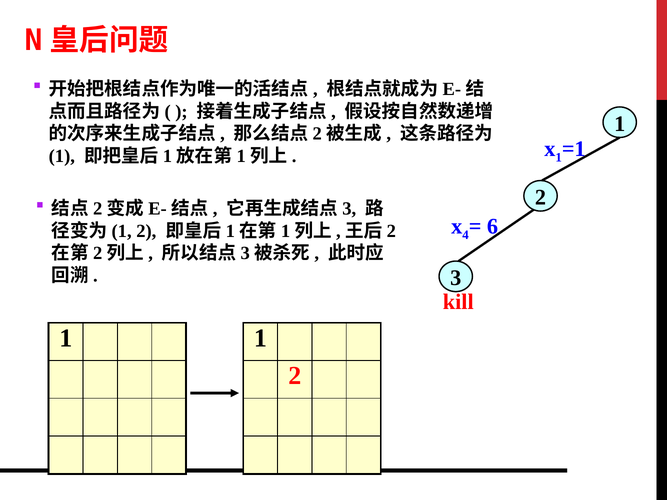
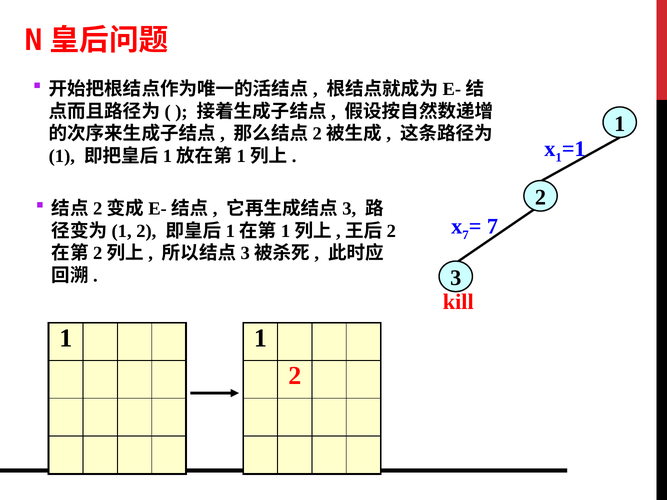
4: 4 -> 7 (466, 235)
6: 6 -> 7 (492, 227)
